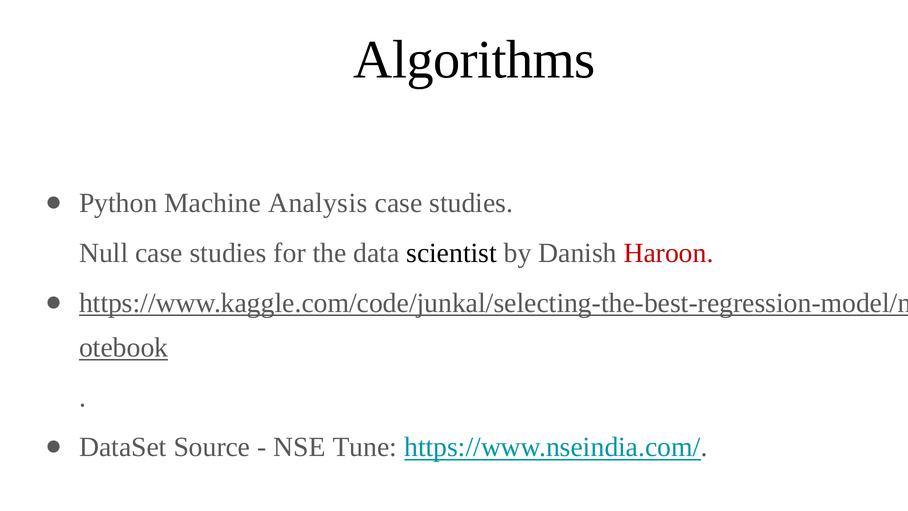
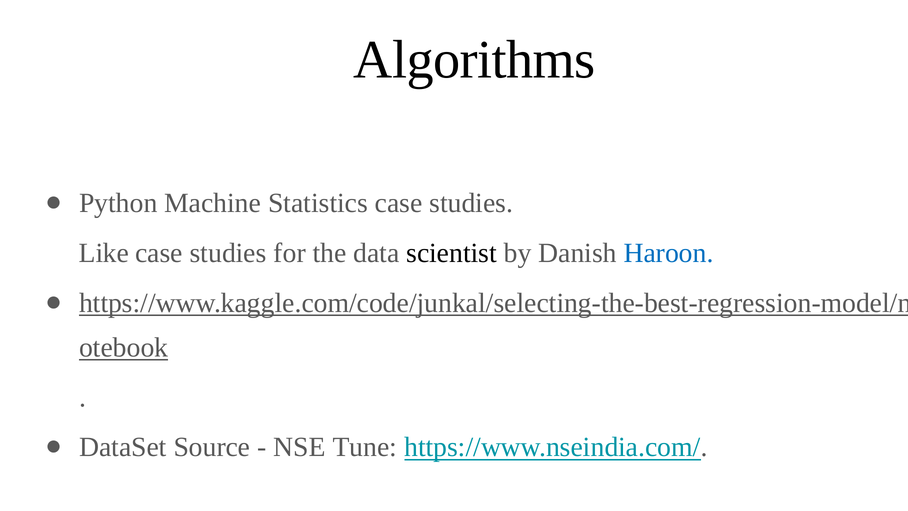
Analysis: Analysis -> Statistics (318, 203)
Null: Null -> Like (104, 253)
Haroon colour: red -> blue (669, 253)
